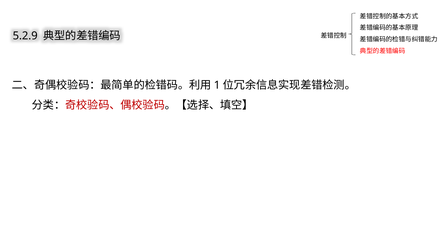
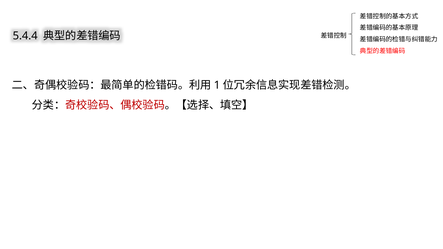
5.2.9: 5.2.9 -> 5.4.4 (25, 36)
